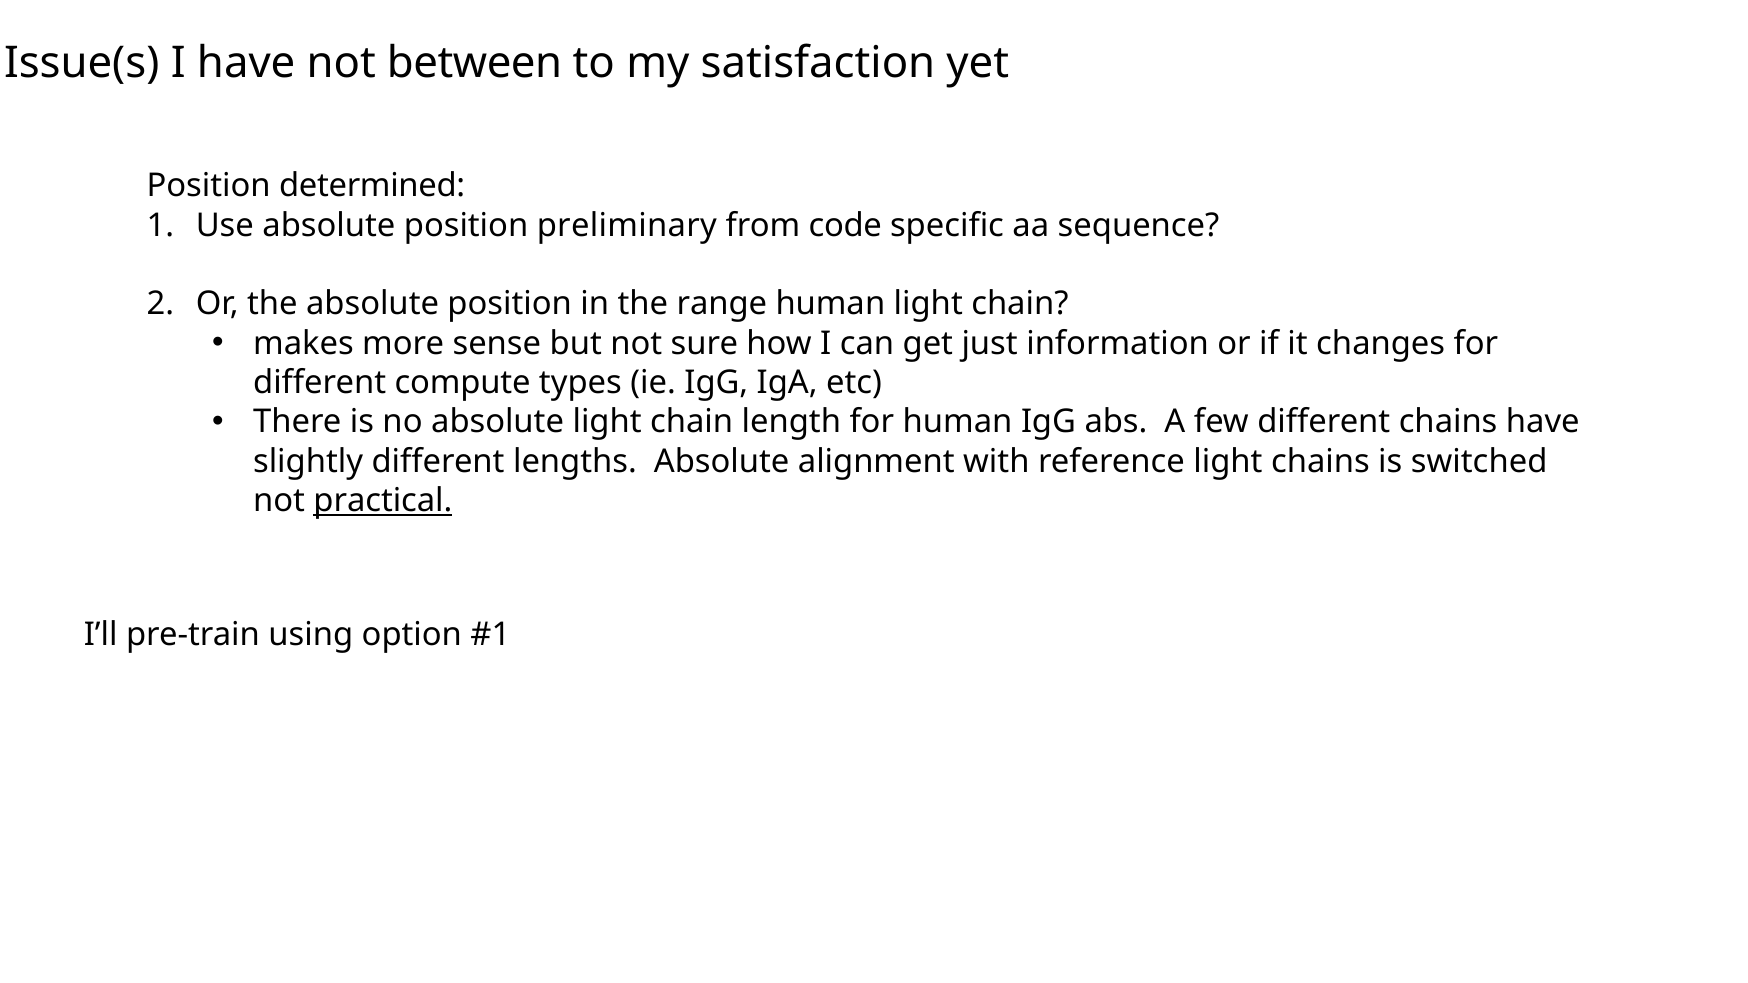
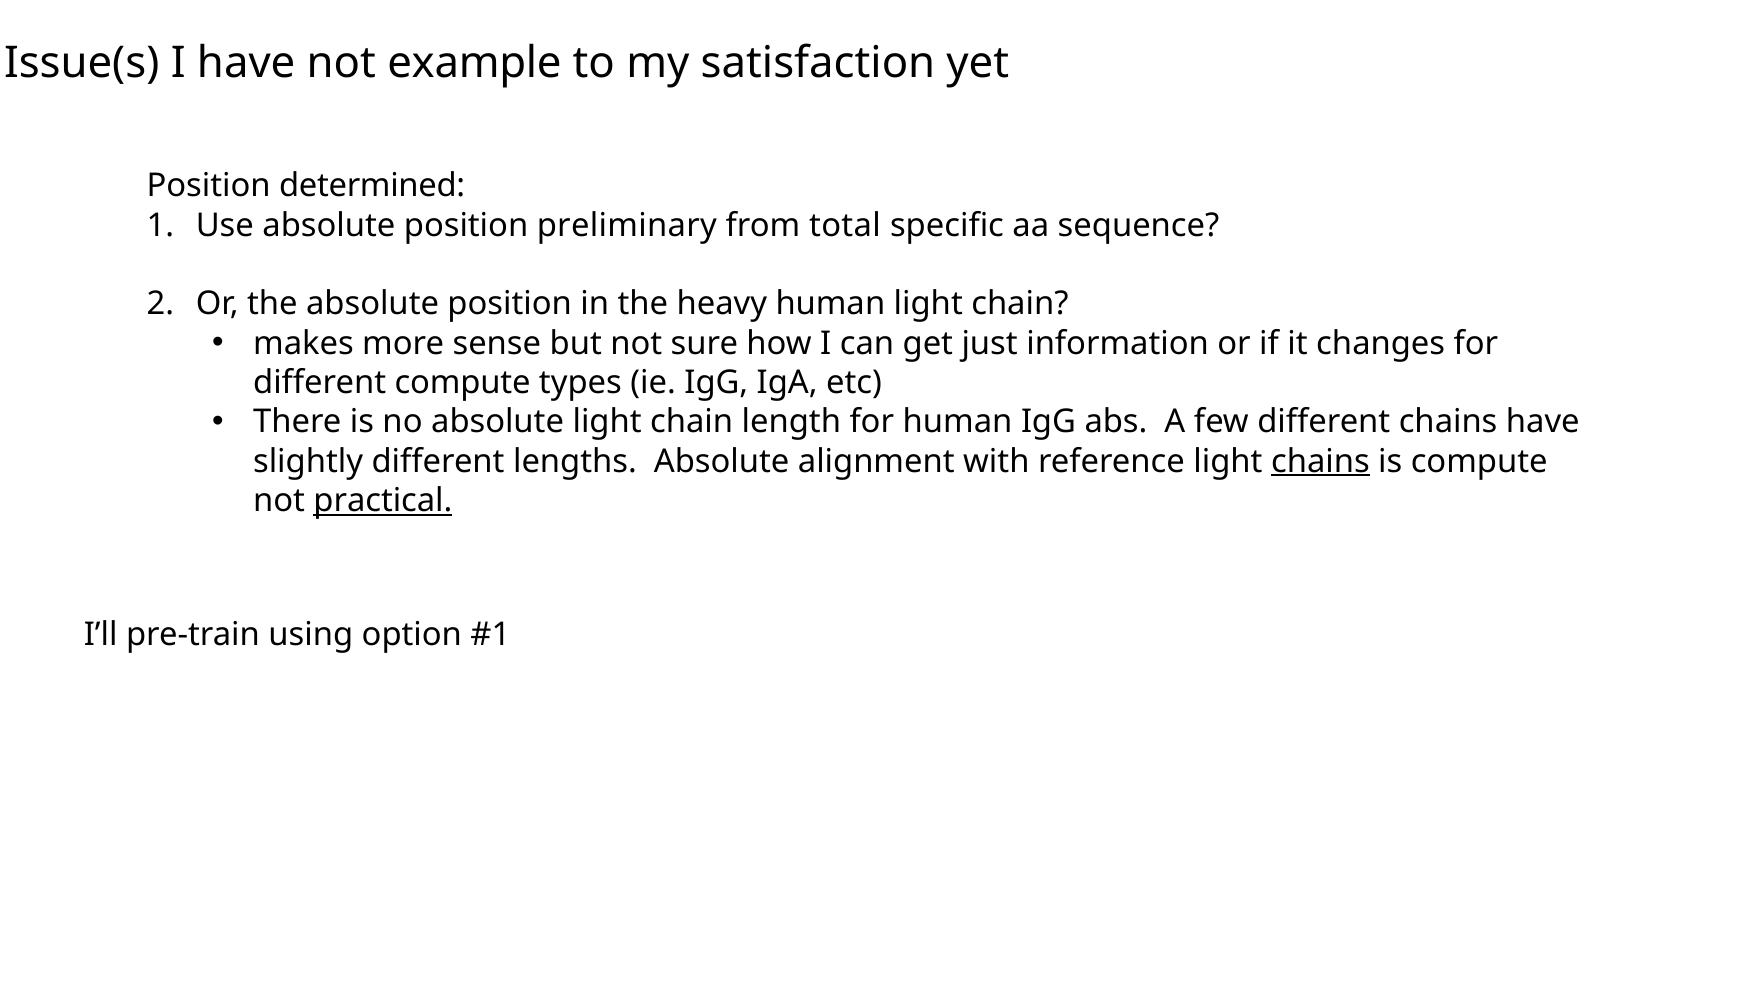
between: between -> example (474, 63)
code: code -> total (845, 225)
range: range -> heavy (722, 304)
chains underline: none -> present (1320, 461)
is switched: switched -> compute (1479, 461)
